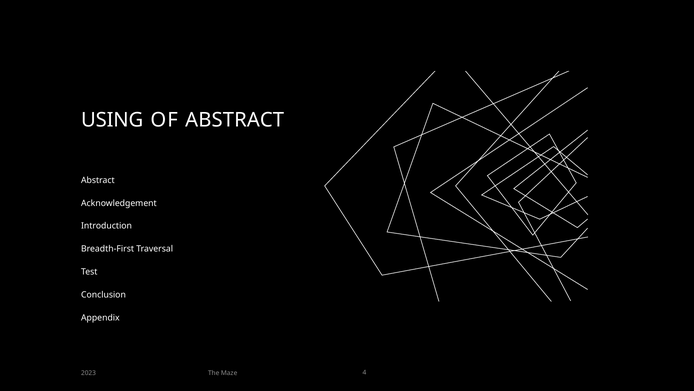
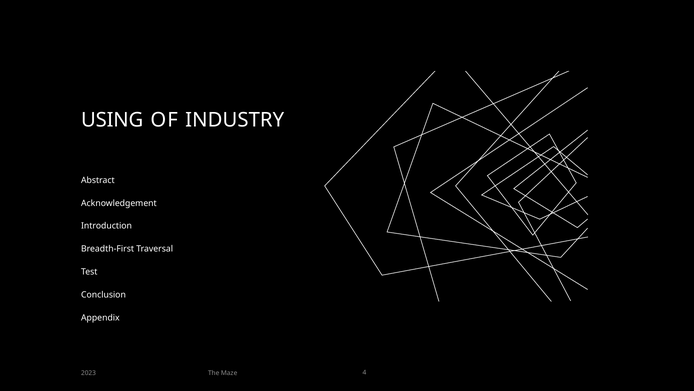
OF ABSTRACT: ABSTRACT -> INDUSTRY (235, 120)
